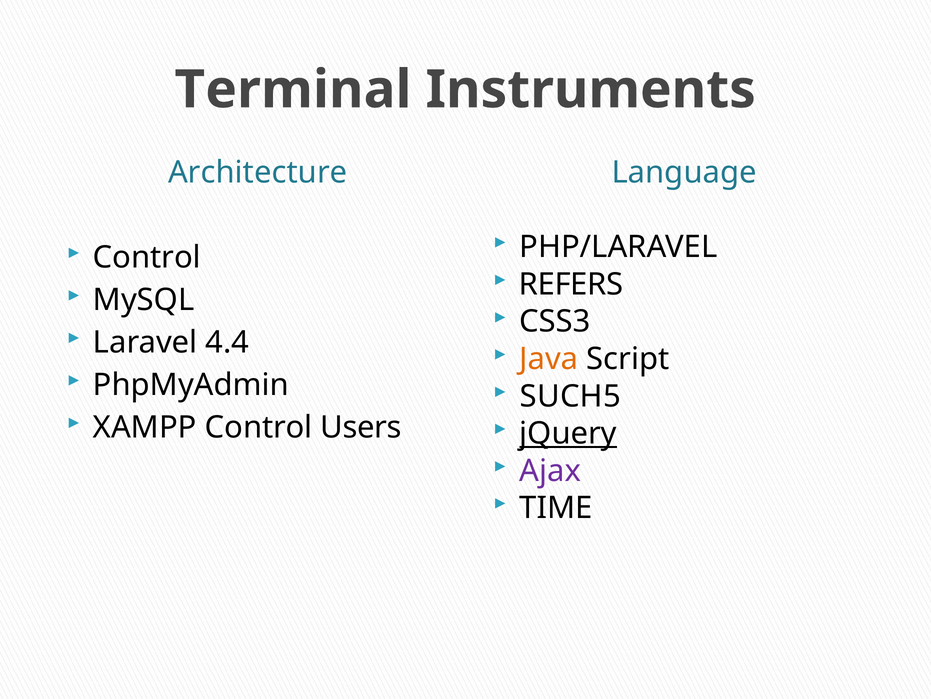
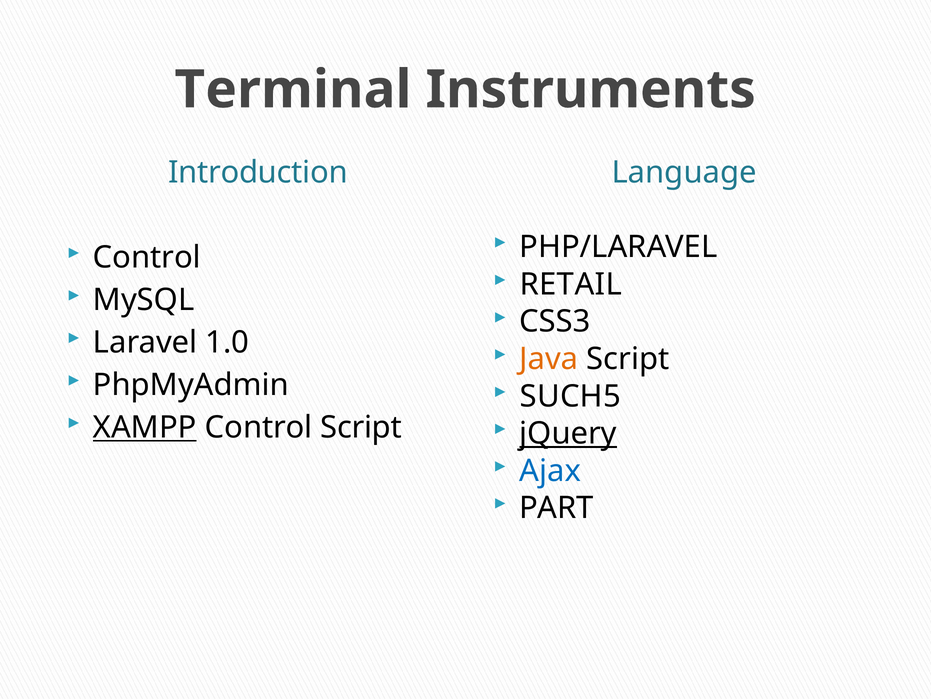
Architecture: Architecture -> Introduction (258, 172)
REFERS: REFERS -> RETAIL (571, 284)
4.4: 4.4 -> 1.0 (227, 342)
XAMPP underline: none -> present (145, 427)
Control Users: Users -> Script (361, 427)
Ajax colour: purple -> blue (550, 470)
TIME: TIME -> PART (556, 508)
